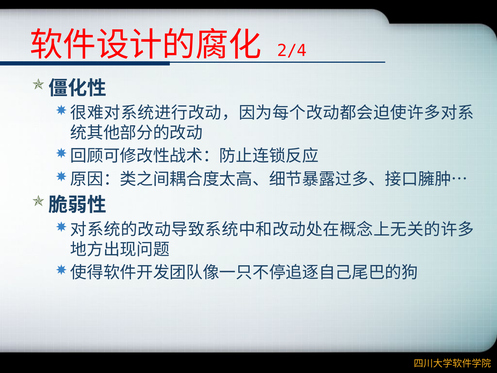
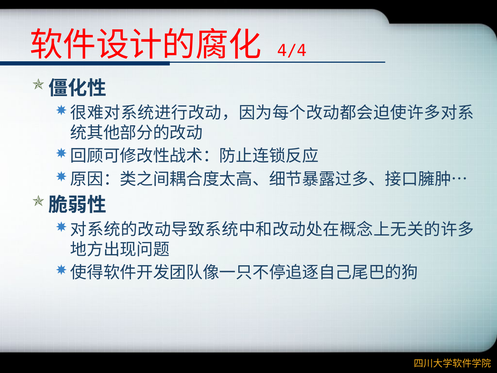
2/4: 2/4 -> 4/4 (292, 51)
